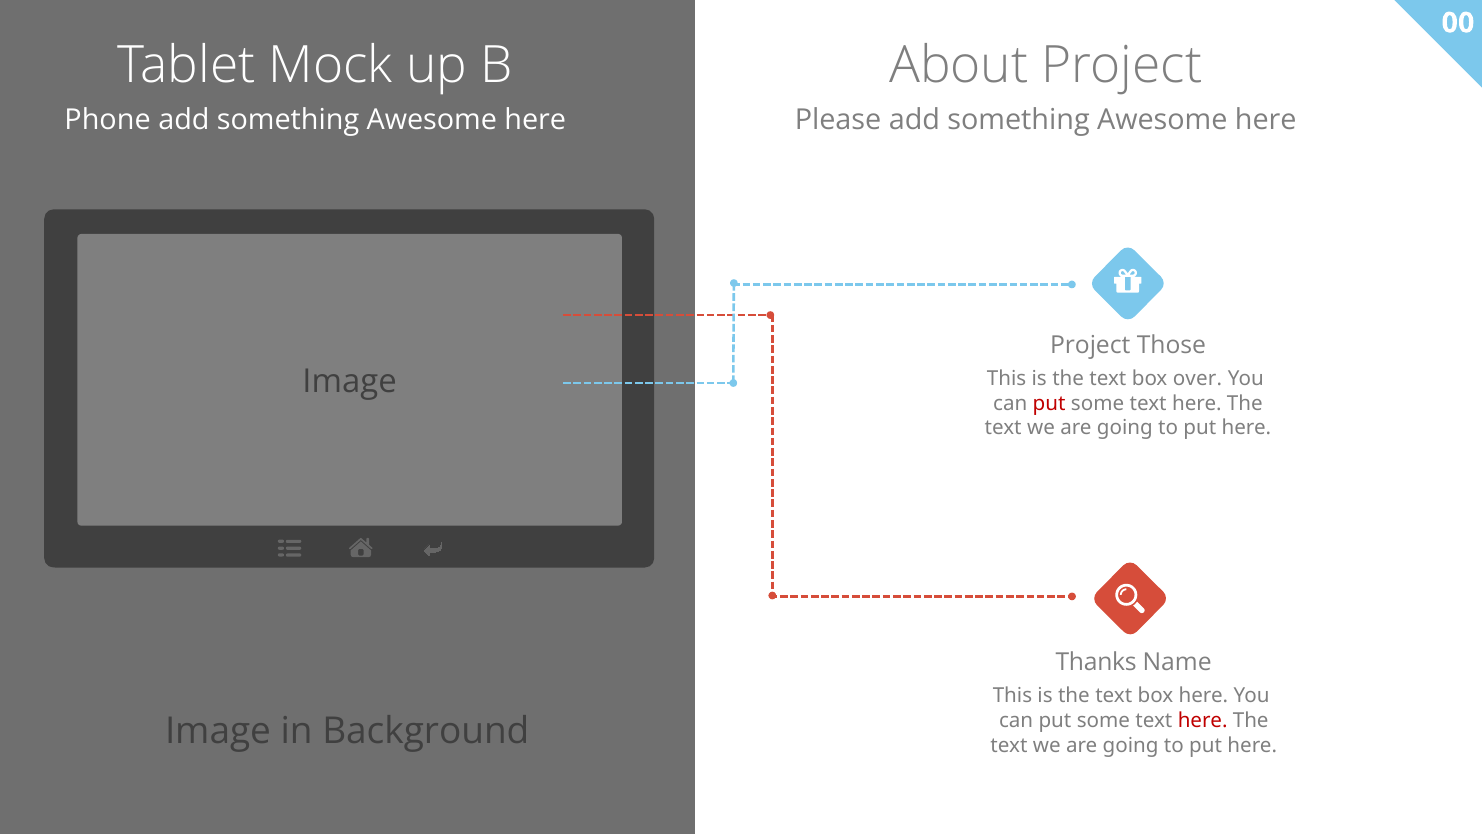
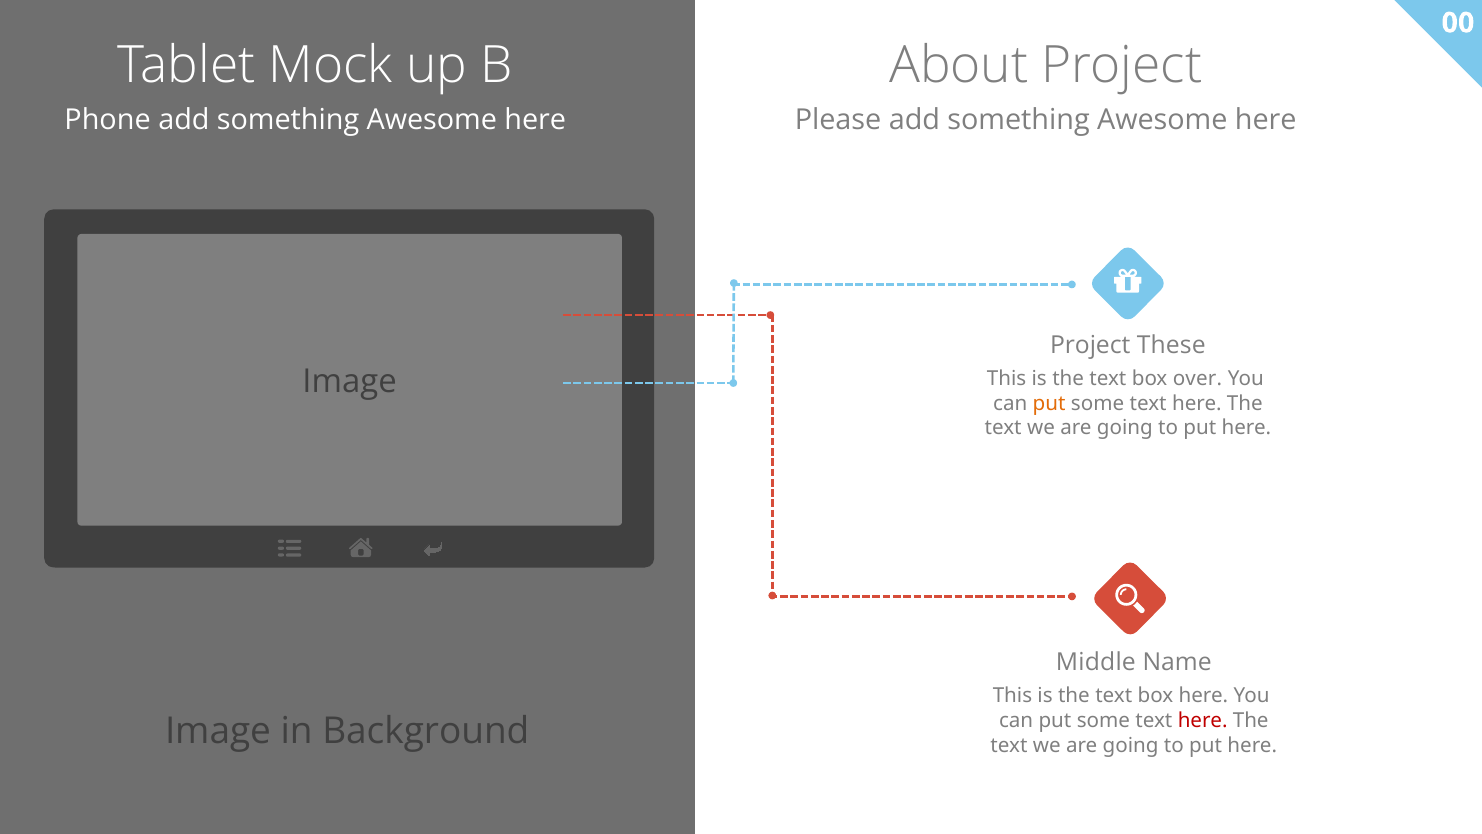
Those: Those -> These (1171, 345)
put colour: red -> orange (1049, 403)
Thanks: Thanks -> Middle (1096, 662)
